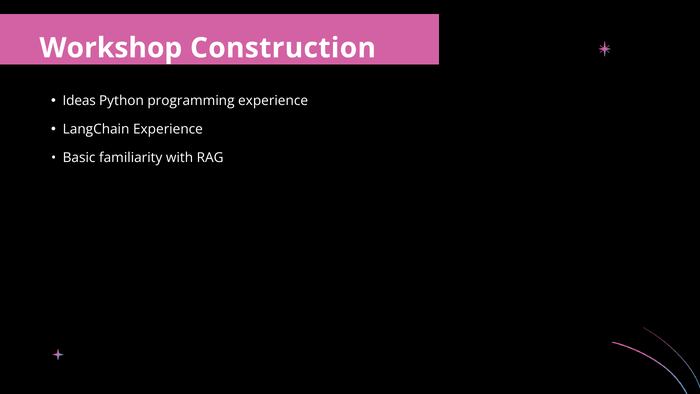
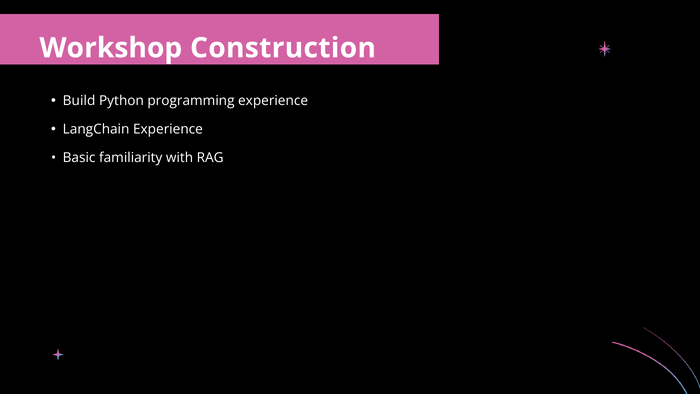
Ideas: Ideas -> Build (79, 101)
